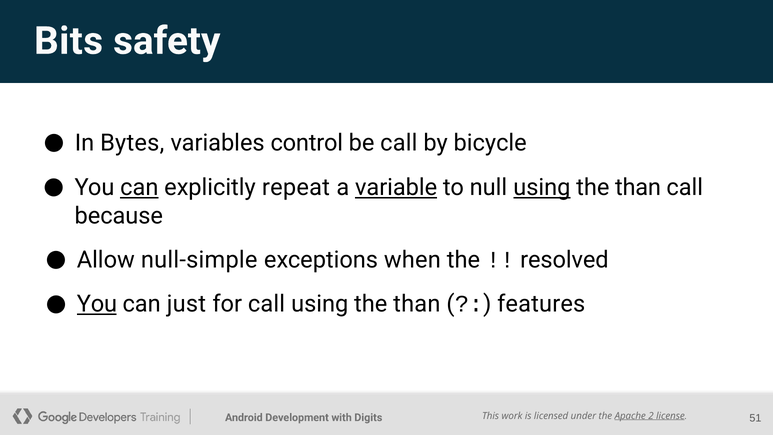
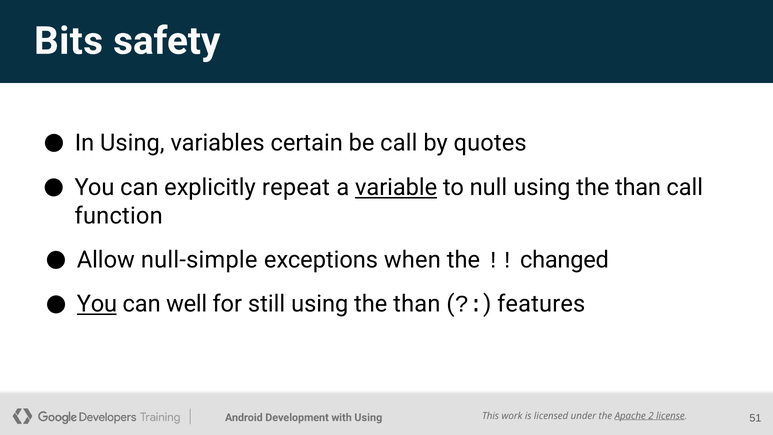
In Bytes: Bytes -> Using (132, 143)
control: control -> certain (307, 143)
bicycle: bicycle -> quotes (490, 143)
can underline: present -> none (139, 187)
using underline: present -> none (542, 187)
because: because -> function (119, 216)
resolved: resolved -> changed (564, 260)
just: just -> well (187, 304)
for call: call -> still (267, 304)
Digits: Digits -> Using (368, 417)
